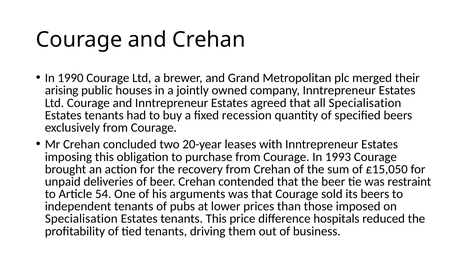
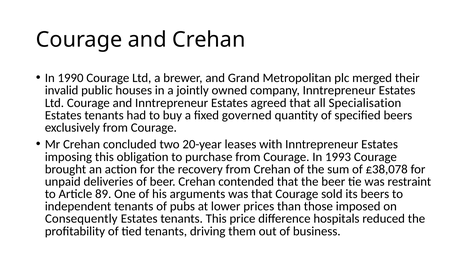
arising: arising -> invalid (62, 91)
recession: recession -> governed (247, 115)
£15,050: £15,050 -> £38,078 (387, 170)
54: 54 -> 89 (103, 194)
Specialisation: Specialisation -> Consequently (81, 219)
